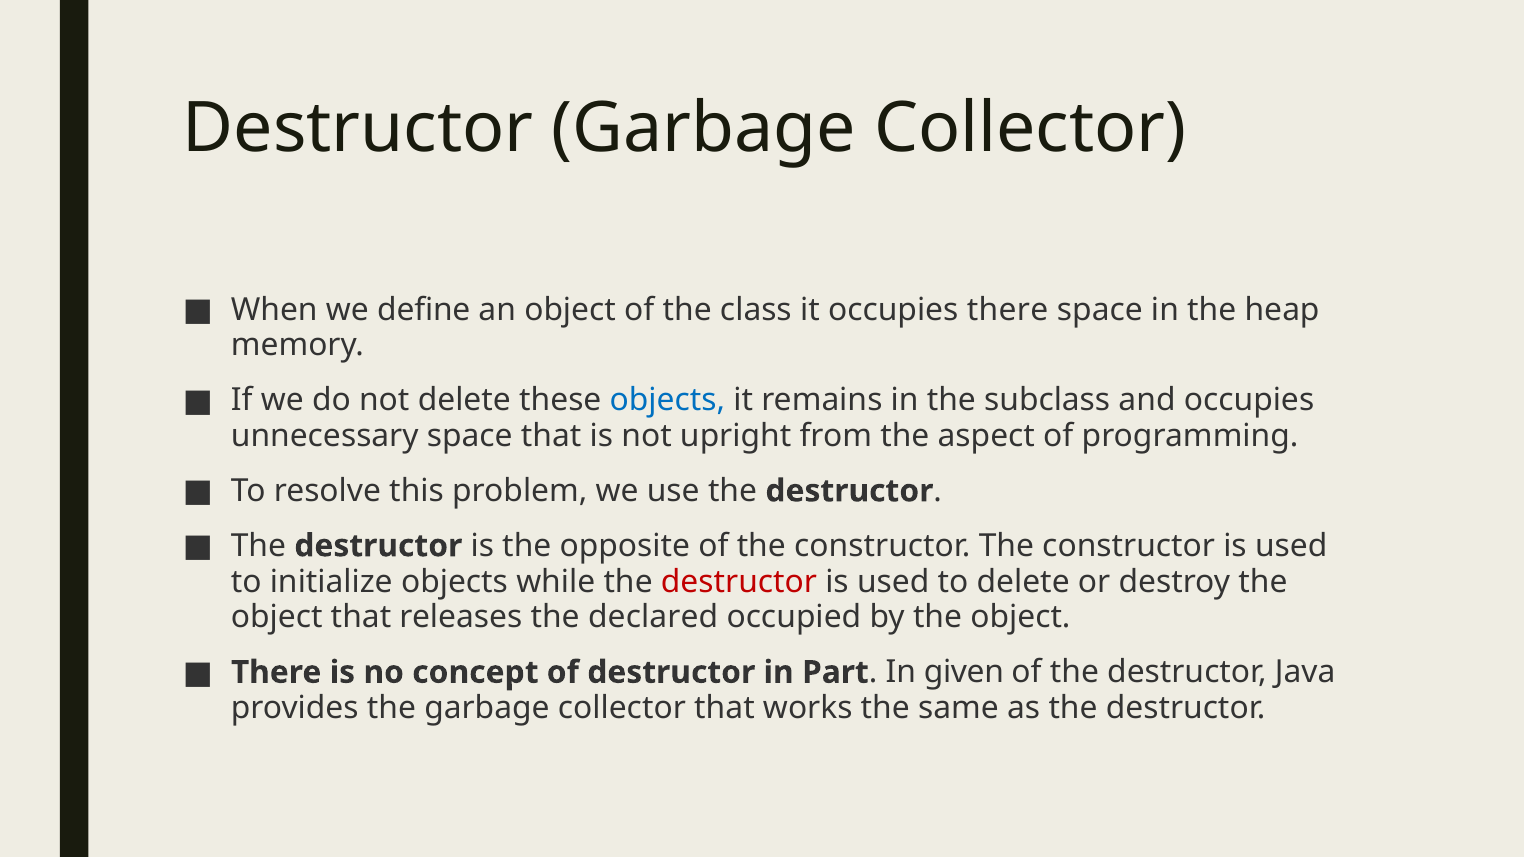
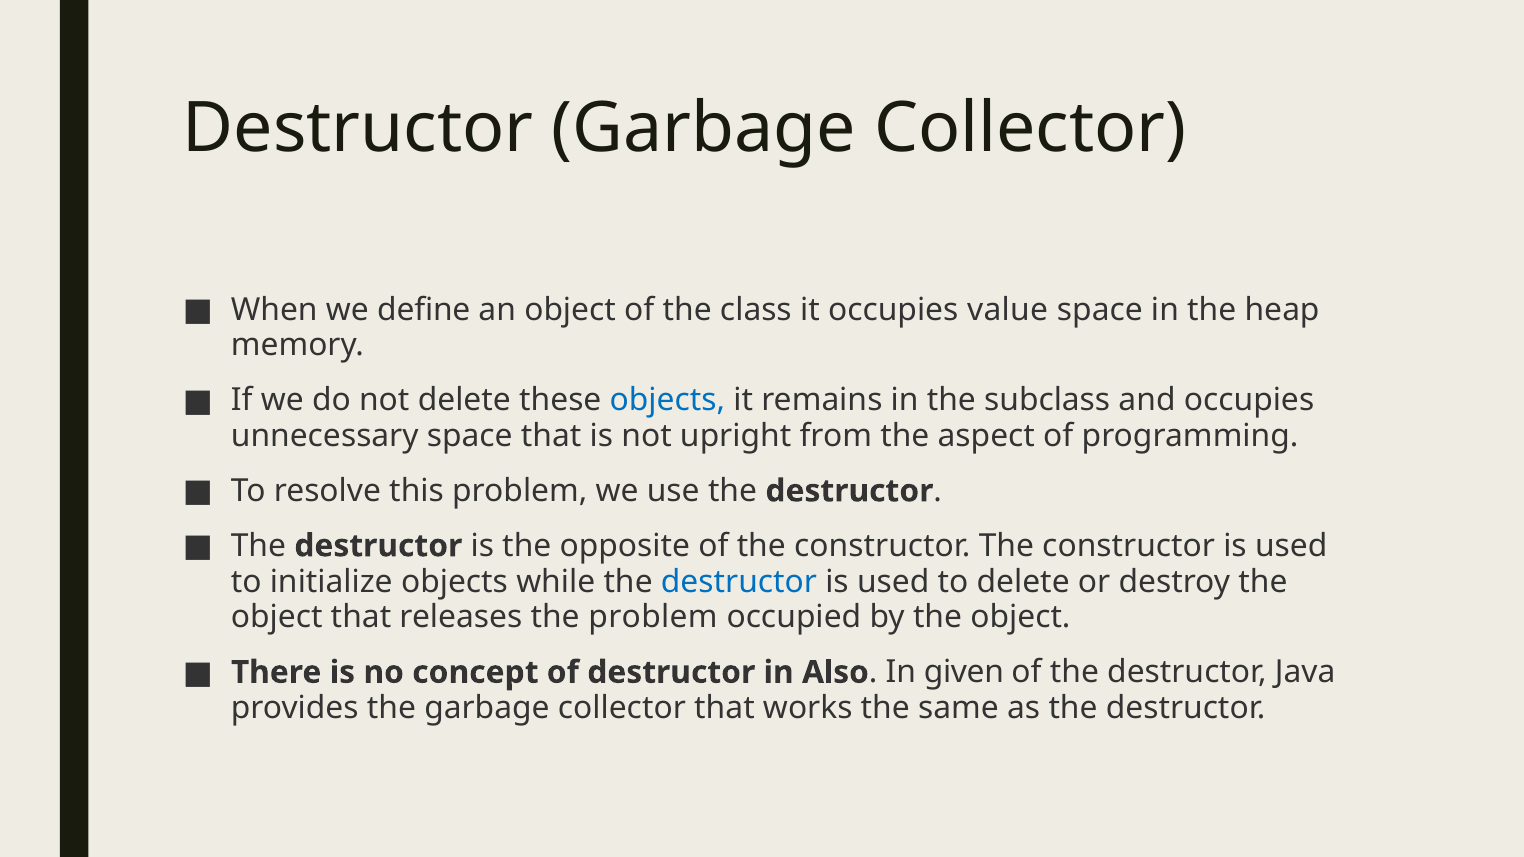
occupies there: there -> value (1008, 310)
destructor colour: red -> blue (739, 582)
the declared: declared -> problem (653, 618)
Part: Part -> Also (835, 673)
